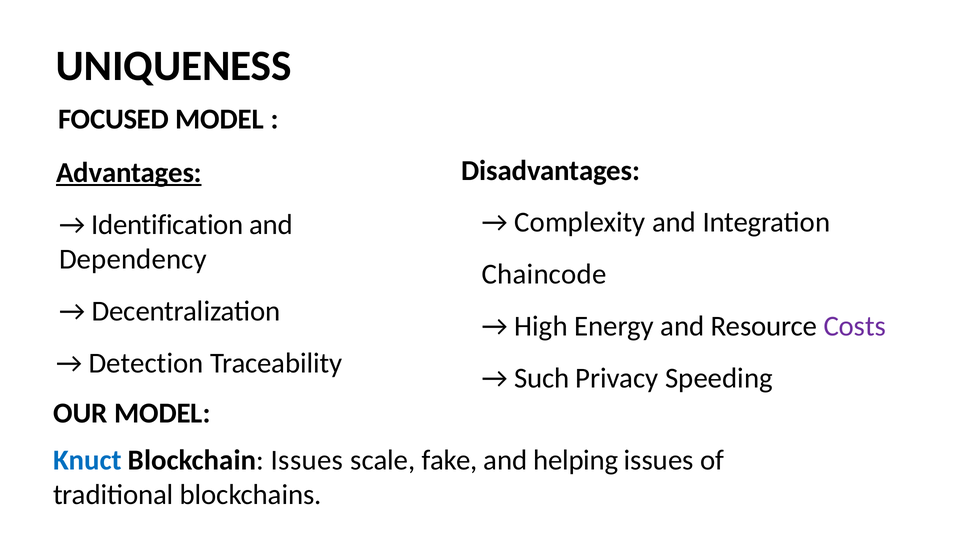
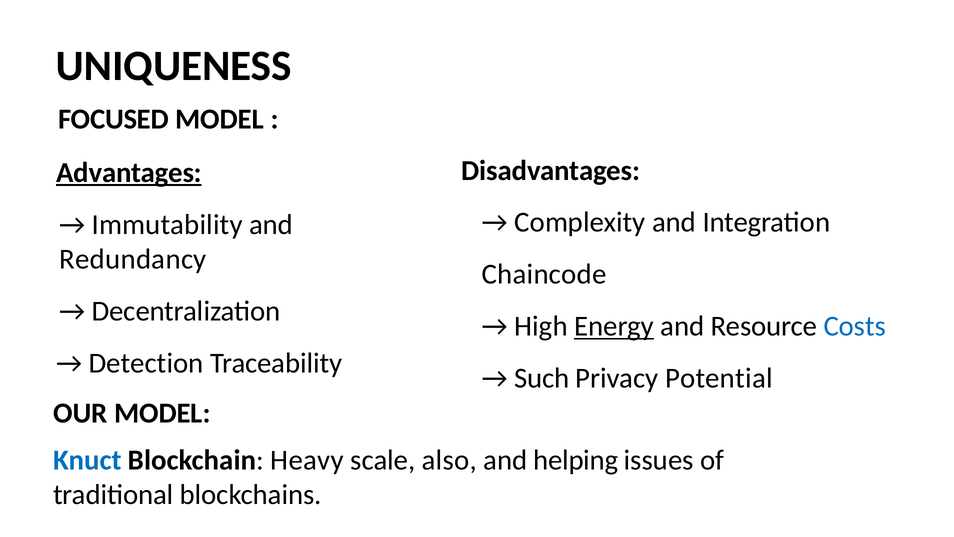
Identification: Identification -> Immutability (167, 224)
Dependency: Dependency -> Redundancy (133, 259)
Energy underline: none -> present (614, 326)
Costs colour: purple -> blue (855, 326)
Speeding: Speeding -> Potential (719, 378)
Blockchain Issues: Issues -> Heavy (307, 460)
fake: fake -> also (449, 460)
